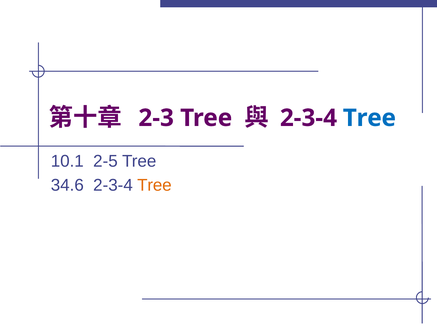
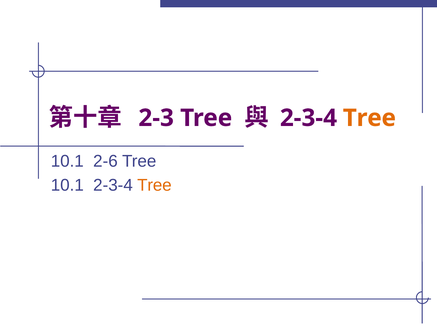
Tree colour: blue -> orange (369, 118)
2-5: 2-5 -> 2-6 (105, 161)
34.6: 34.6 -> 10.1 (67, 185)
